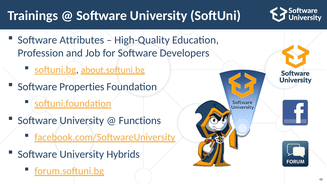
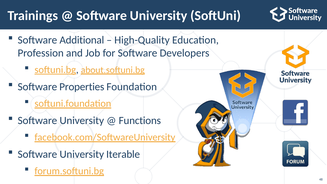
Attributes: Attributes -> Additional (82, 40)
Hybrids: Hybrids -> Iterable (123, 154)
